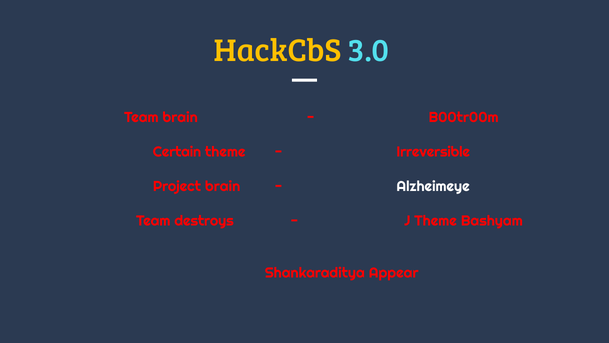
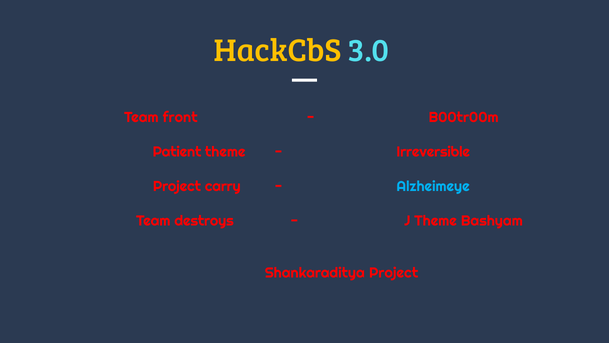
Team brain: brain -> front (180, 117)
Certain: Certain -> Patient (177, 152)
Project brain: brain -> carry (223, 186)
Alzheimeye colour: white -> light blue (433, 186)
Shankaraditya Appear: Appear -> Project (394, 273)
